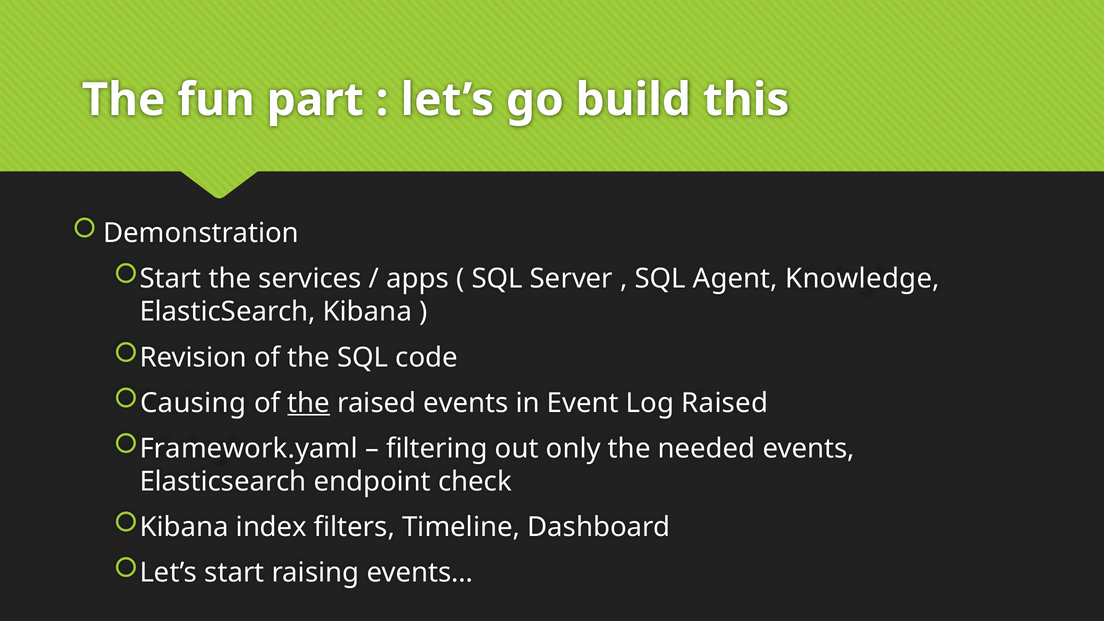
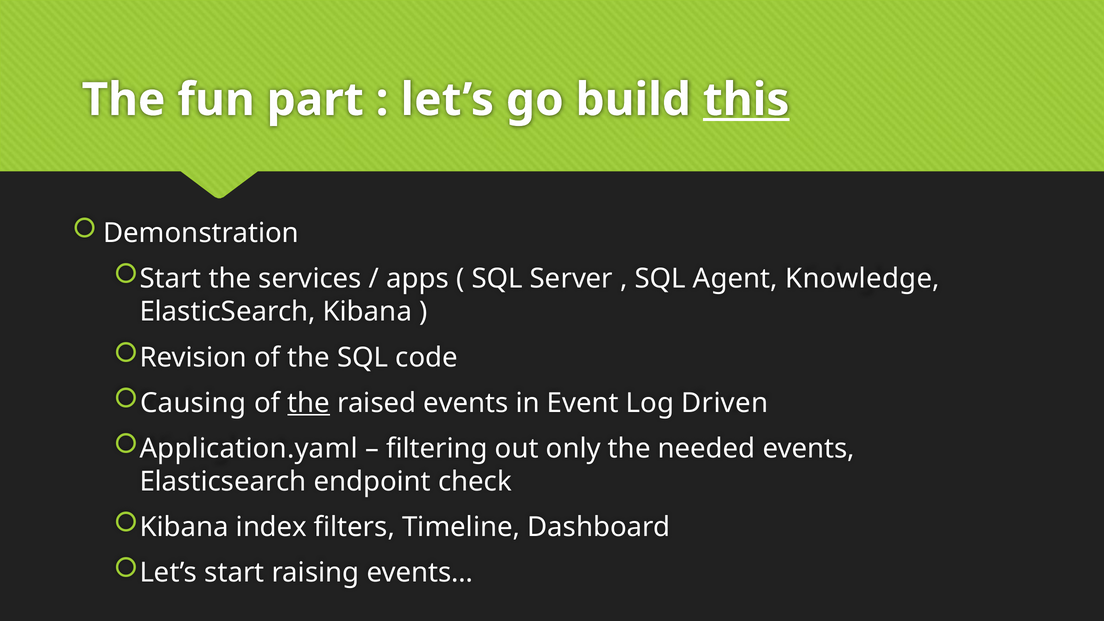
this underline: none -> present (746, 100)
Log Raised: Raised -> Driven (725, 403)
Framework.yaml: Framework.yaml -> Application.yaml (249, 448)
